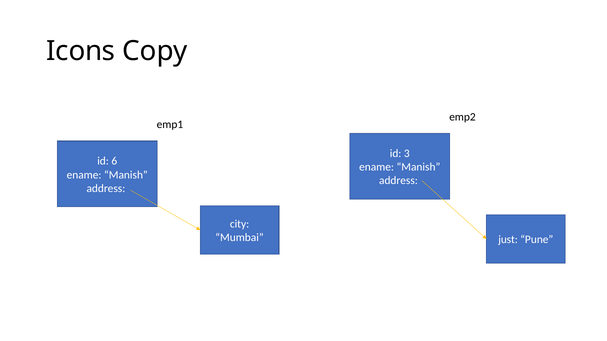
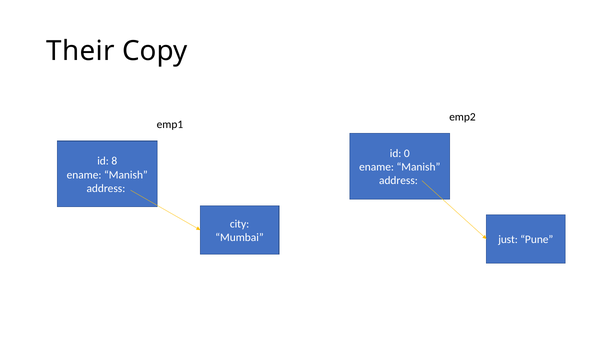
Icons: Icons -> Their (81, 51)
3: 3 -> 0 (407, 154)
6: 6 -> 8 (114, 161)
